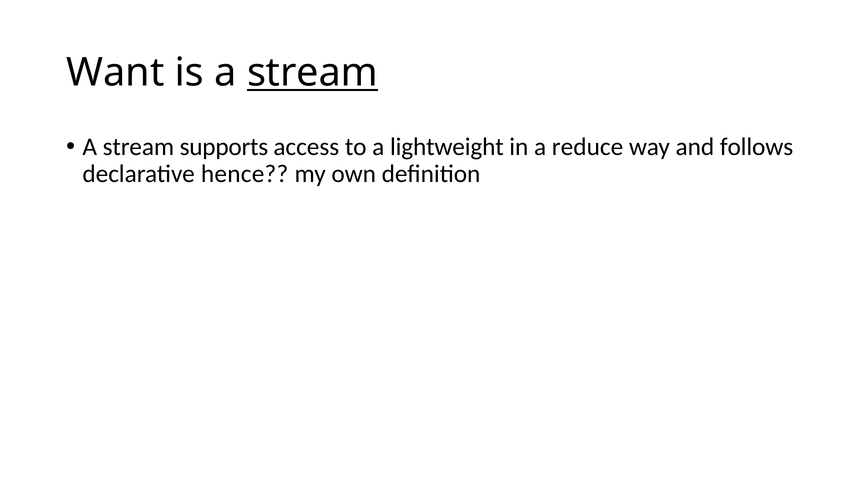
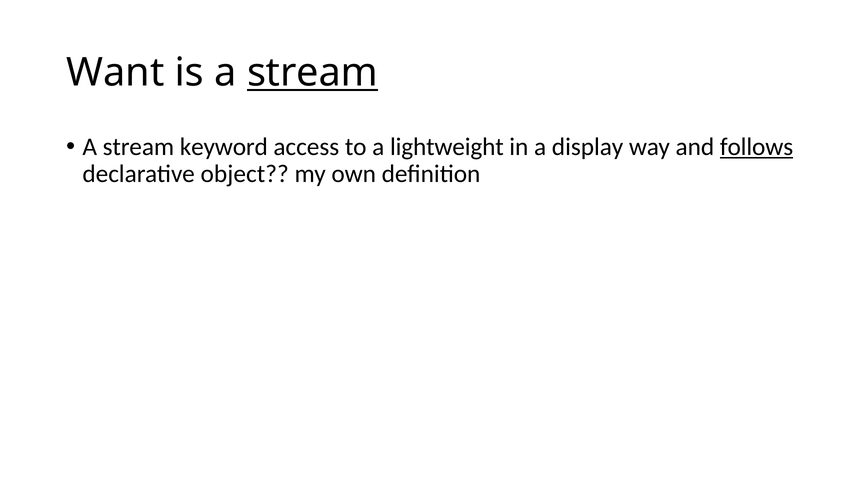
supports: supports -> keyword (224, 147)
reduce: reduce -> display (588, 147)
follows underline: none -> present (757, 147)
hence: hence -> object (245, 174)
